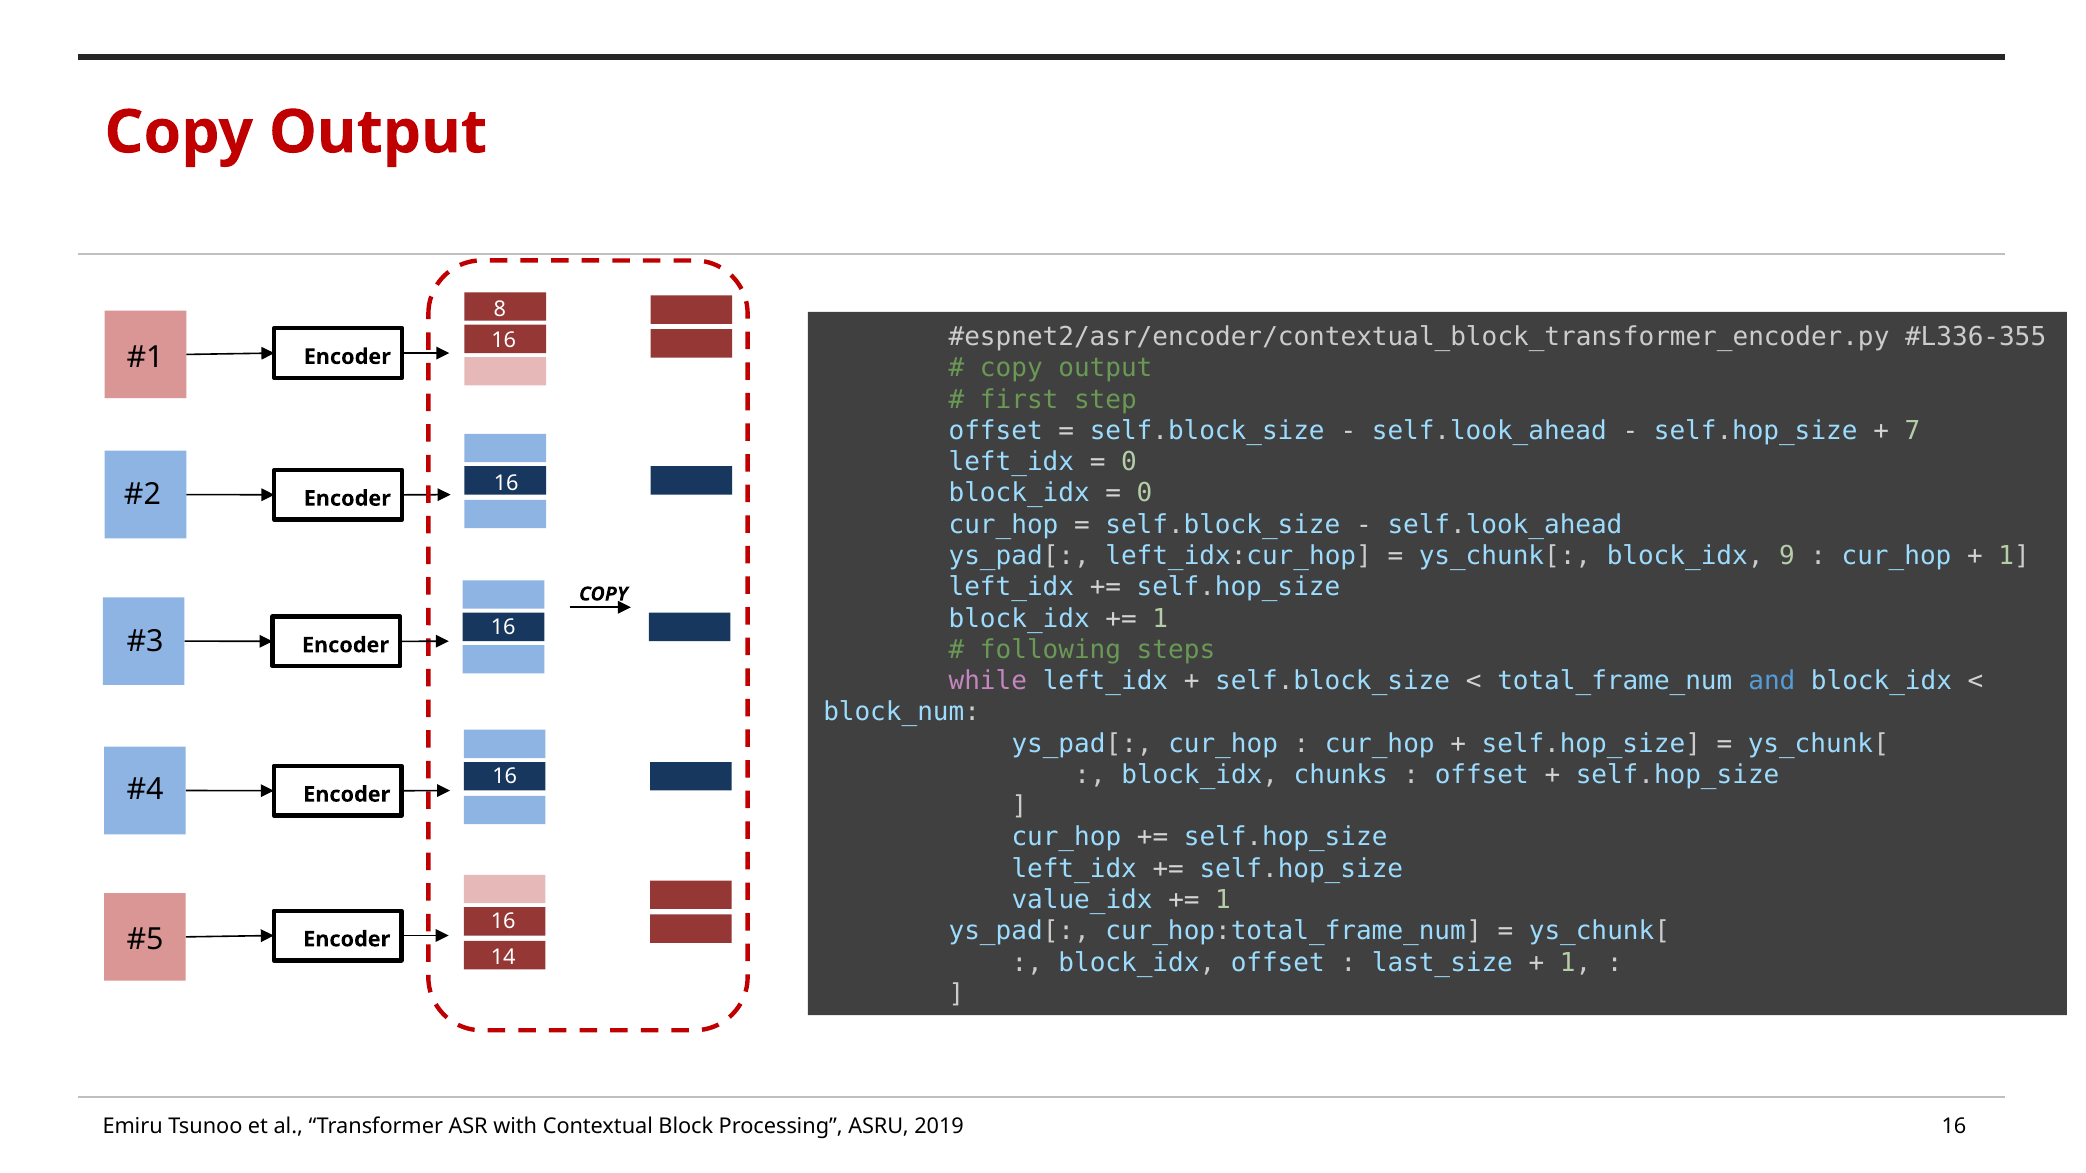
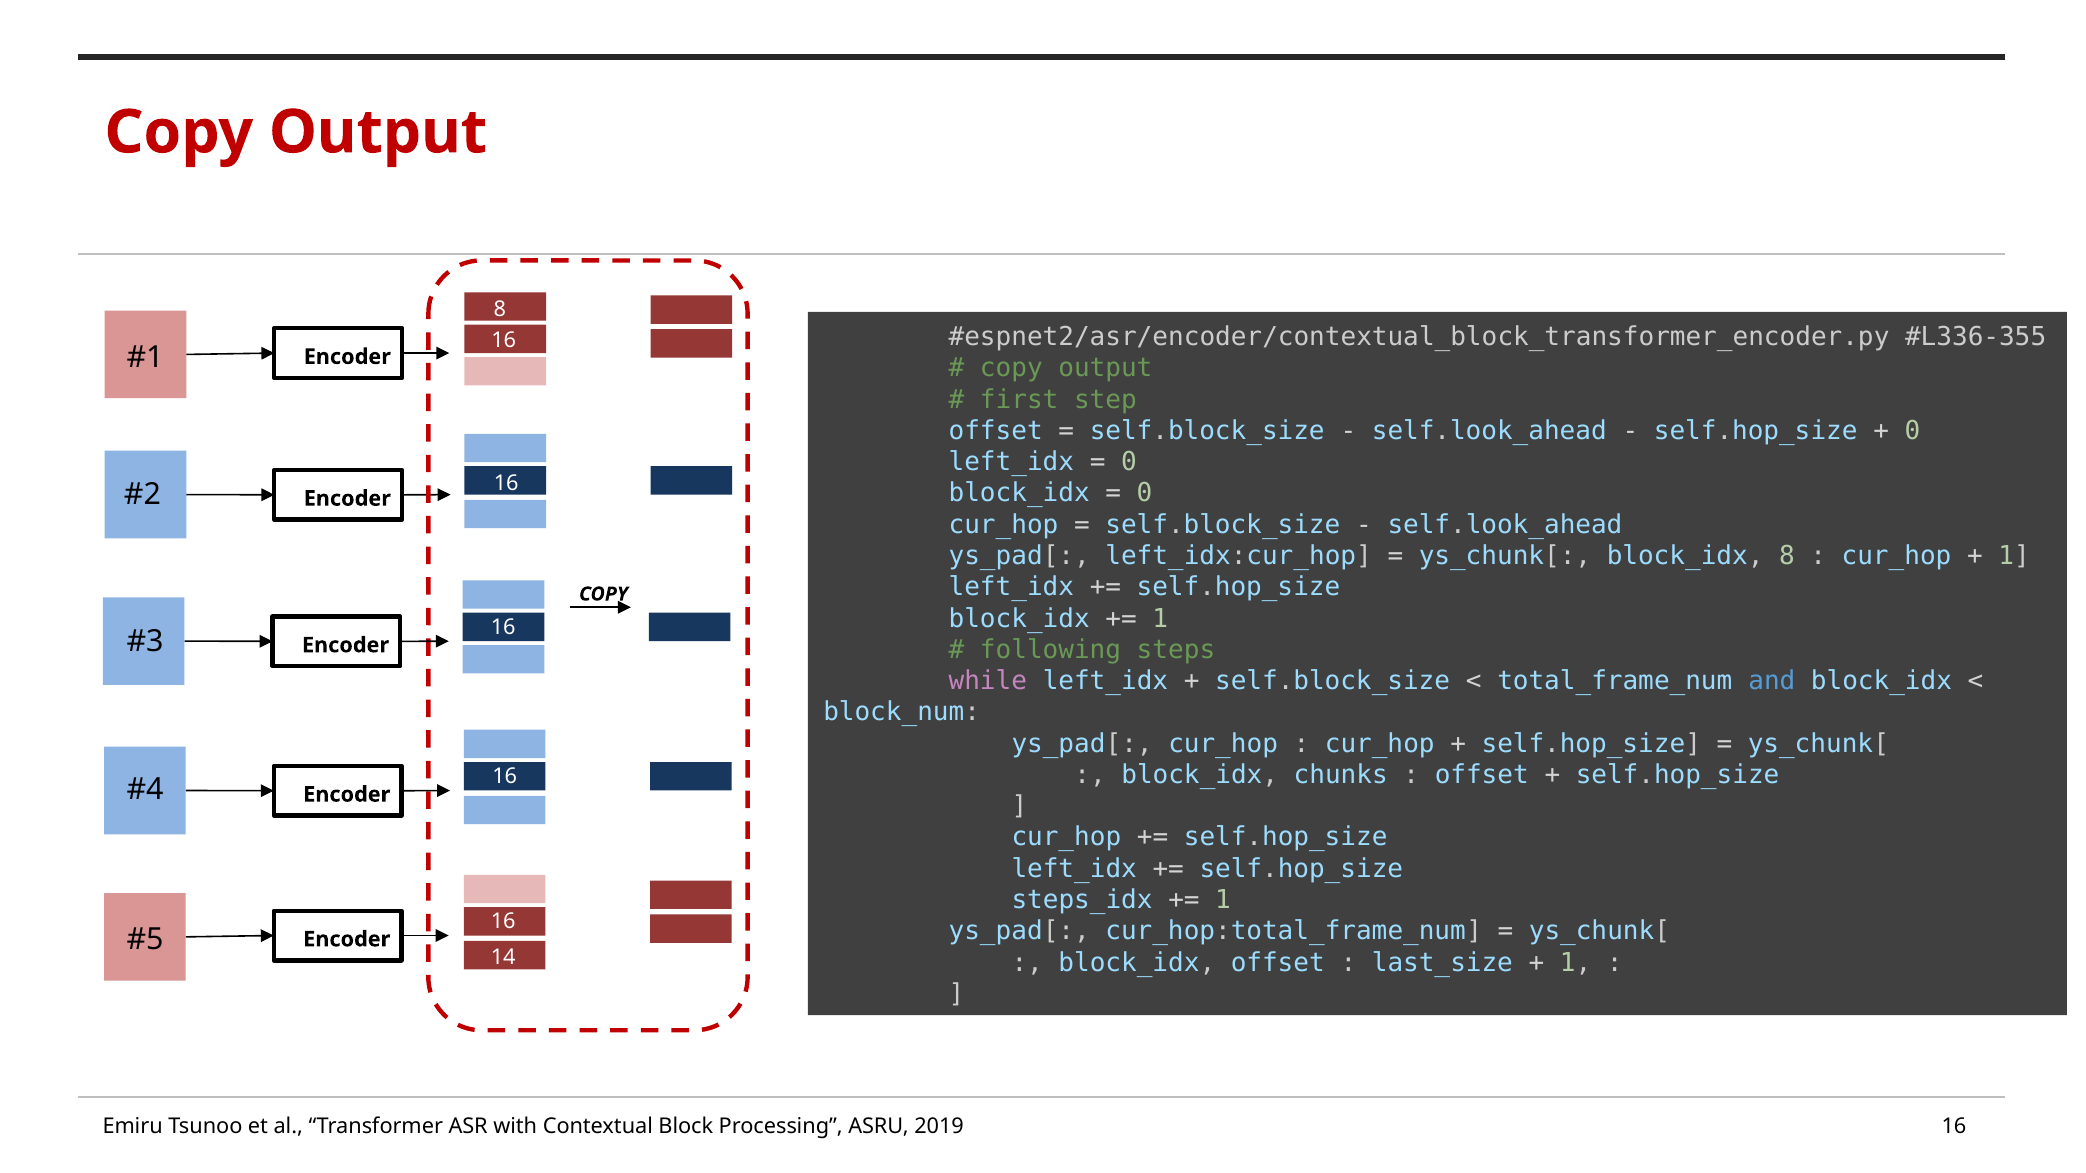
7: 7 -> 0 (1912, 431)
block_idx 9: 9 -> 8 (1787, 556)
value_idx: value_idx -> steps_idx (1082, 900)
